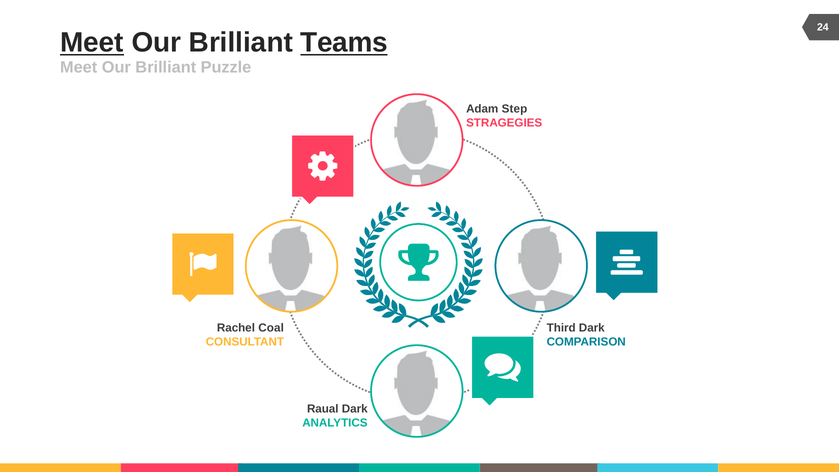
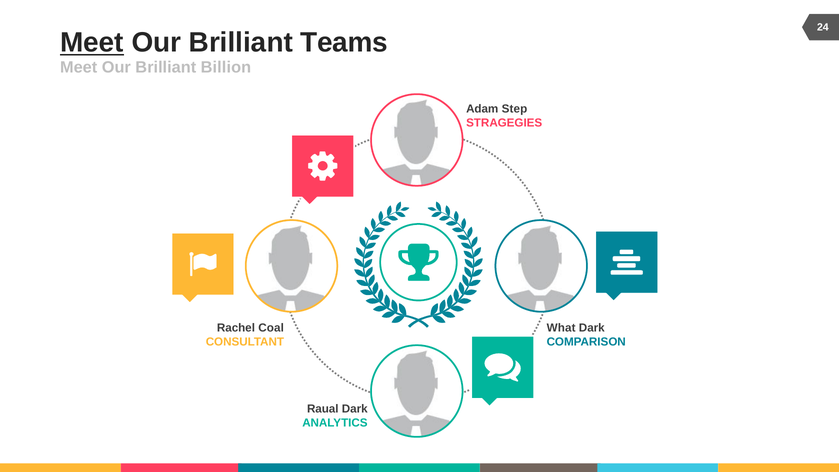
Teams underline: present -> none (344, 43)
Puzzle: Puzzle -> Billion (226, 67)
Third: Third -> What (561, 328)
